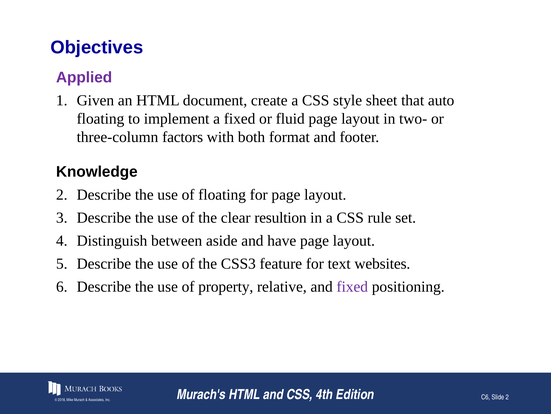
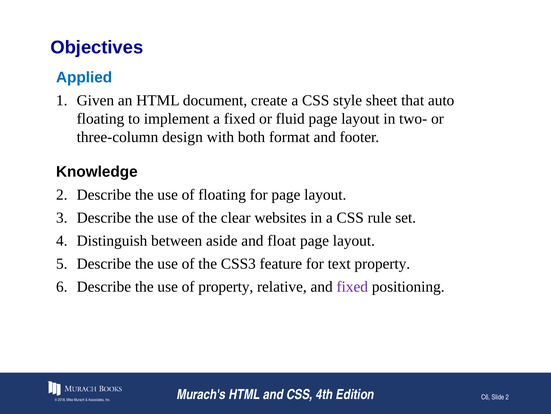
Applied colour: purple -> blue (84, 77)
factors: factors -> design (183, 137)
resultion: resultion -> websites (280, 217)
have: have -> float (282, 240)
text websites: websites -> property (382, 263)
